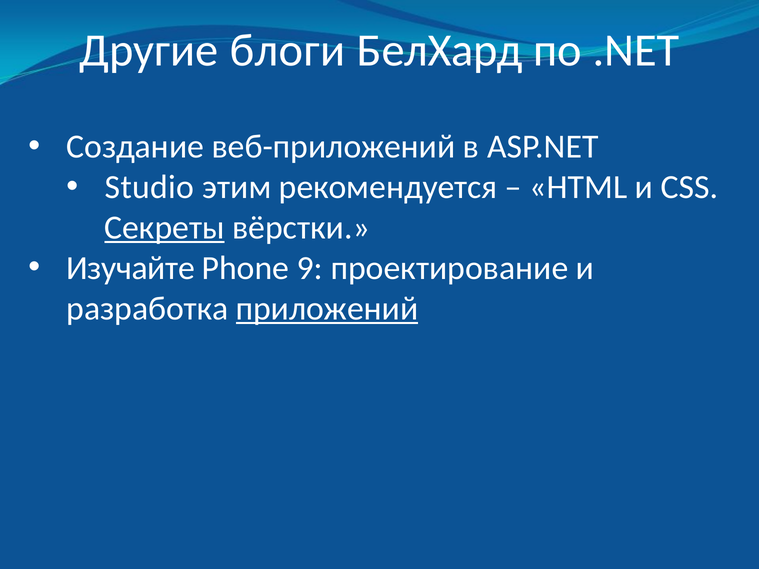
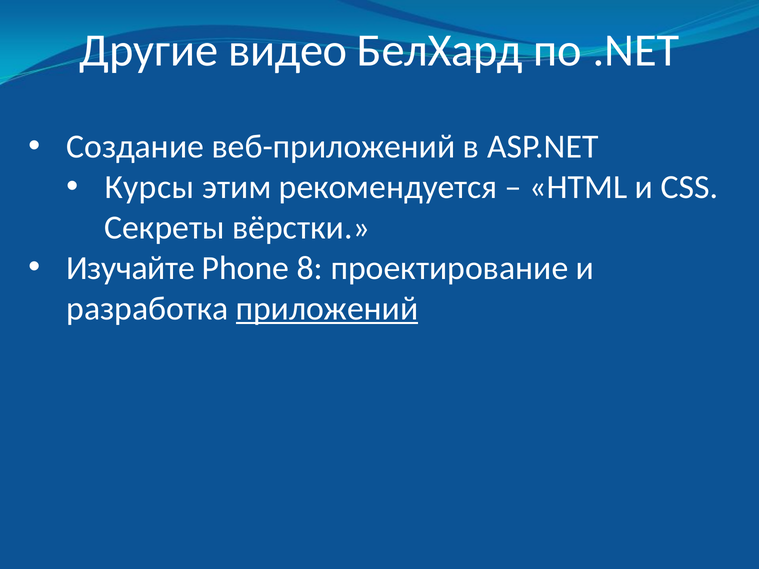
блоги: блоги -> видео (288, 50)
Studio: Studio -> Курсы (149, 187)
Секреты underline: present -> none (164, 228)
9: 9 -> 8 (310, 268)
